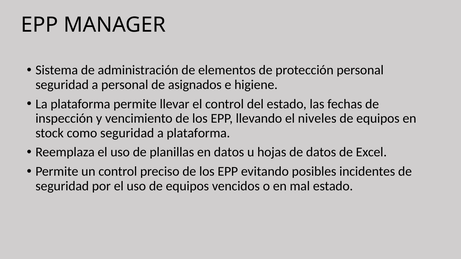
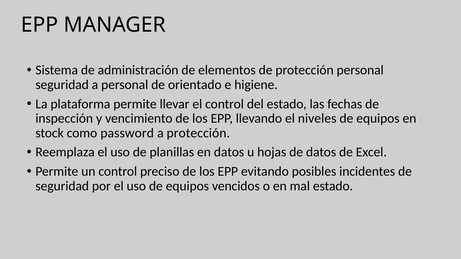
asignados: asignados -> orientado (195, 85)
como seguridad: seguridad -> password (127, 133)
a plataforma: plataforma -> protección (198, 133)
